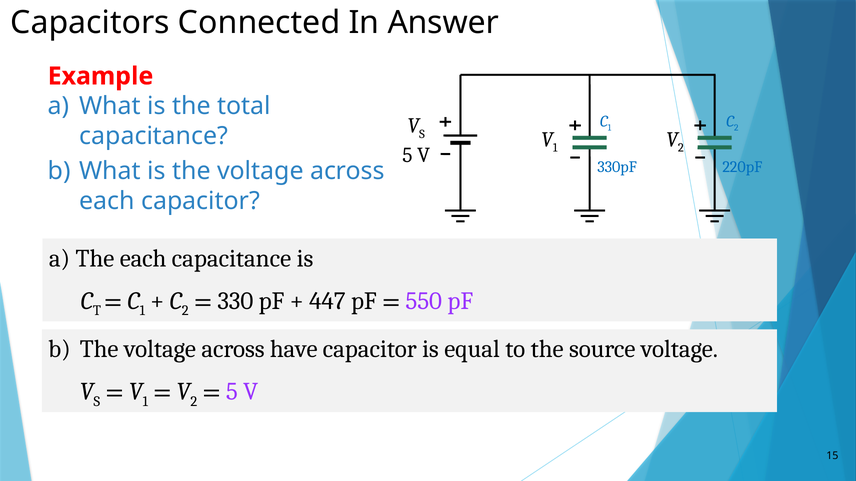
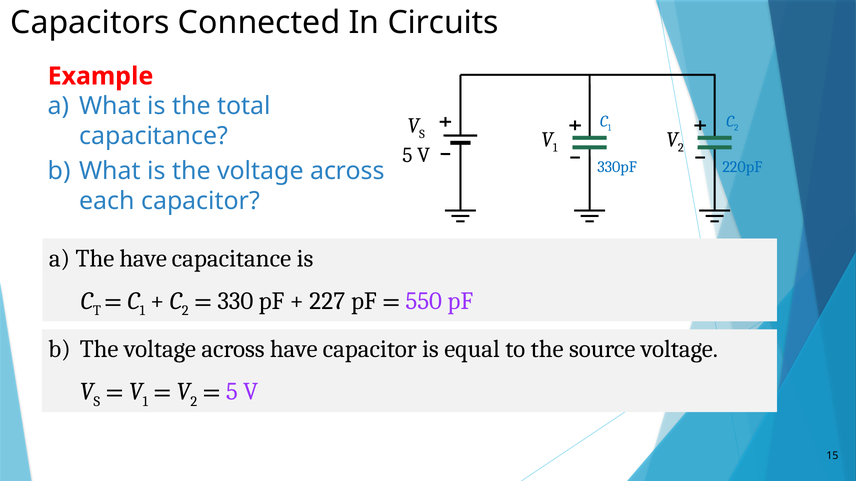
Answer: Answer -> Circuits (443, 23)
The each: each -> have (143, 259)
447: 447 -> 227 (327, 301)
